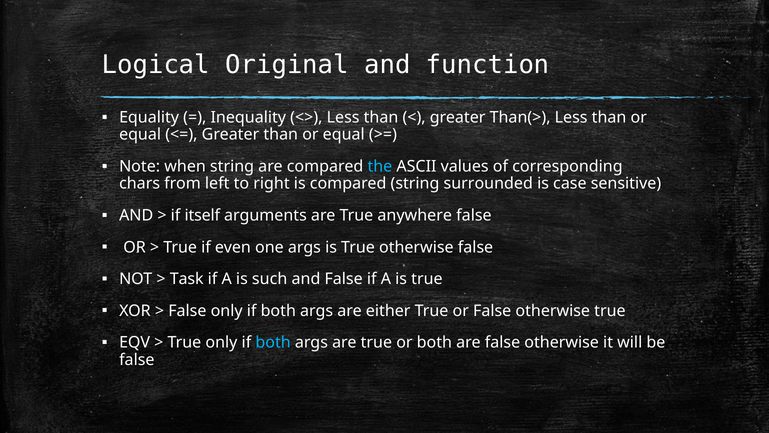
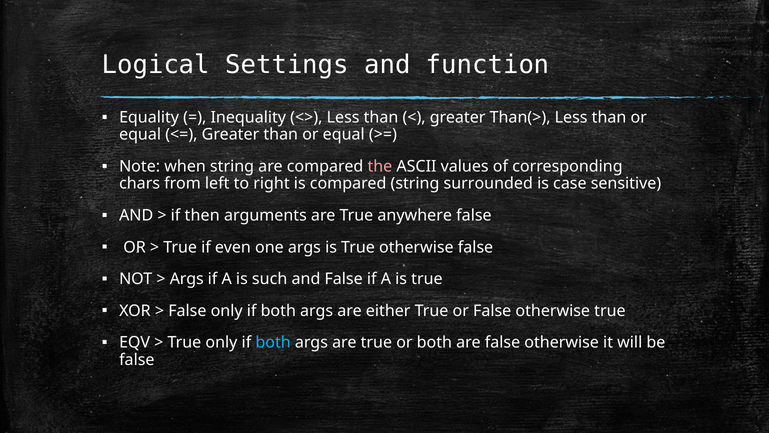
Original: Original -> Settings (287, 65)
the colour: light blue -> pink (380, 166)
itself: itself -> then (202, 215)
Task: Task -> Args (187, 279)
